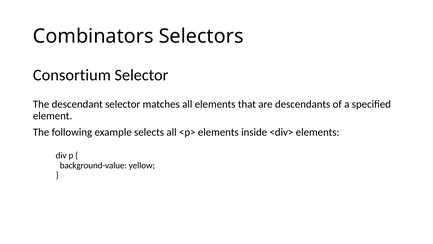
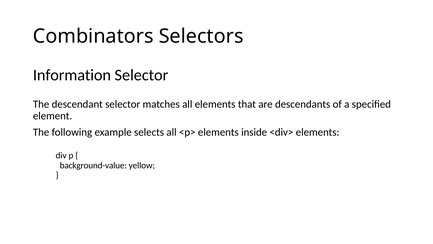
Consortium: Consortium -> Information (72, 75)
